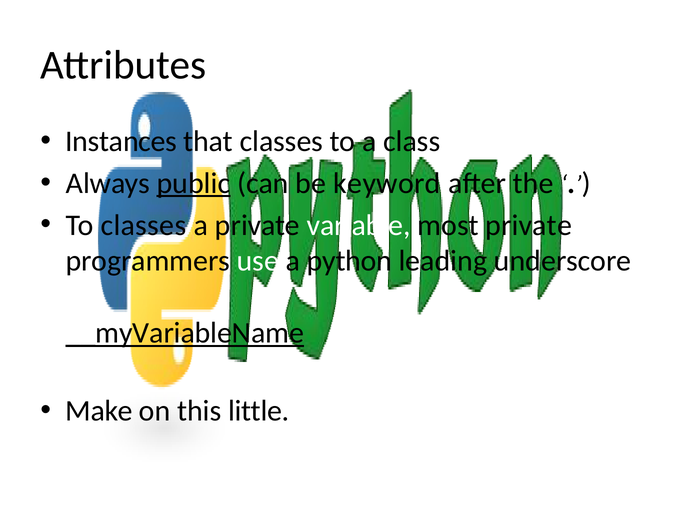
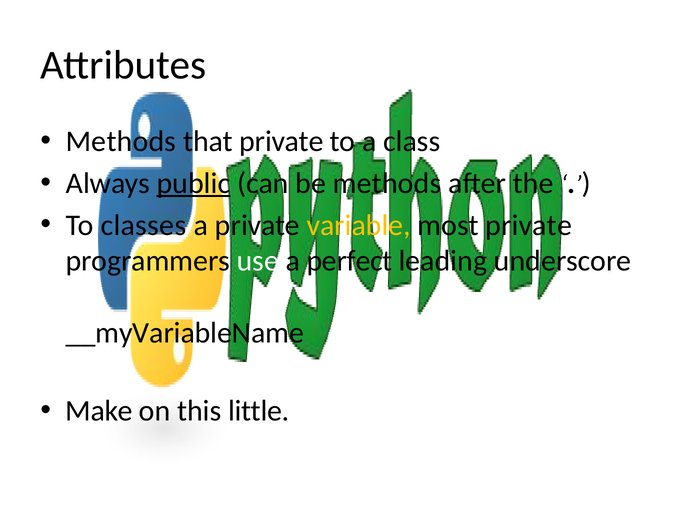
Instances: Instances -> Methods (121, 141)
that classes: classes -> private (281, 141)
be keyword: keyword -> methods (387, 183)
variable colour: white -> yellow (359, 225)
python: python -> perfect (349, 261)
__myVariableName underline: present -> none (185, 333)
